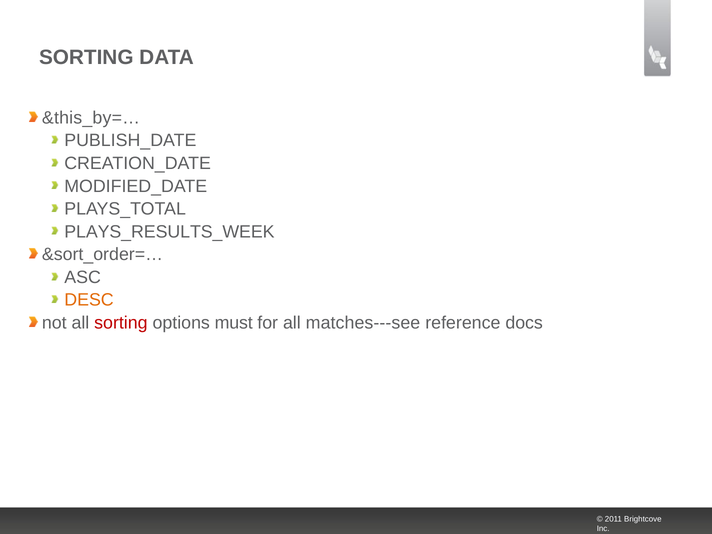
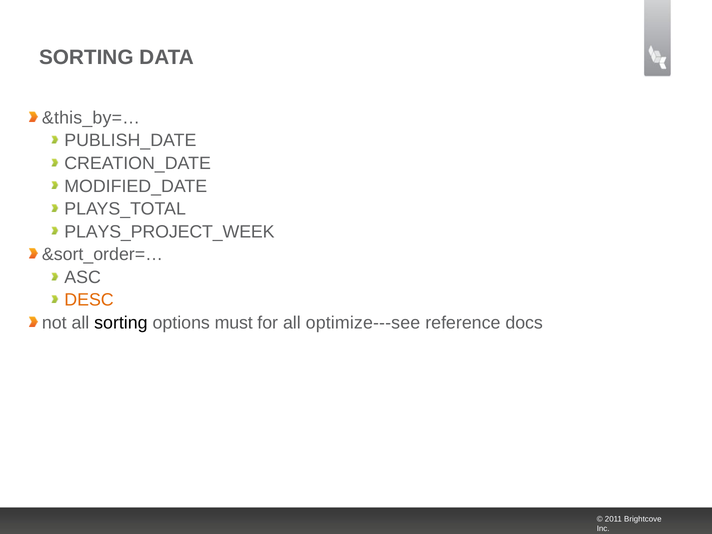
PLAYS_RESULTS_WEEK: PLAYS_RESULTS_WEEK -> PLAYS_PROJECT_WEEK (169, 232)
sorting colour: red -> black (121, 323)
matches---see: matches---see -> optimize---see (363, 323)
